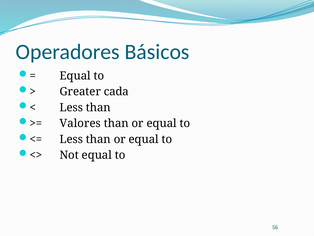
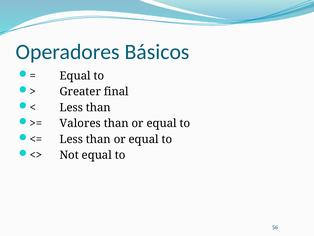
cada: cada -> final (116, 91)
